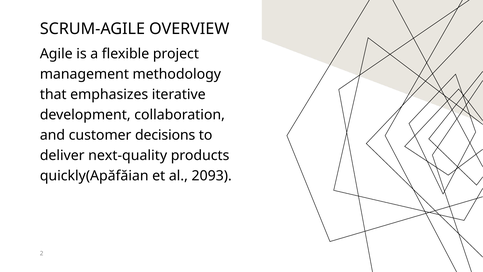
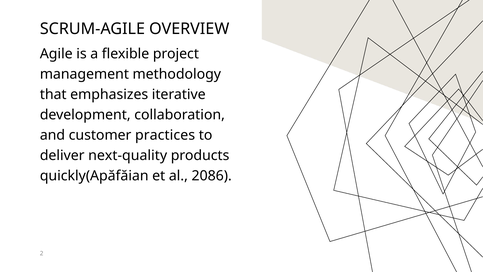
decisions: decisions -> practices (165, 135)
2093: 2093 -> 2086 (212, 176)
